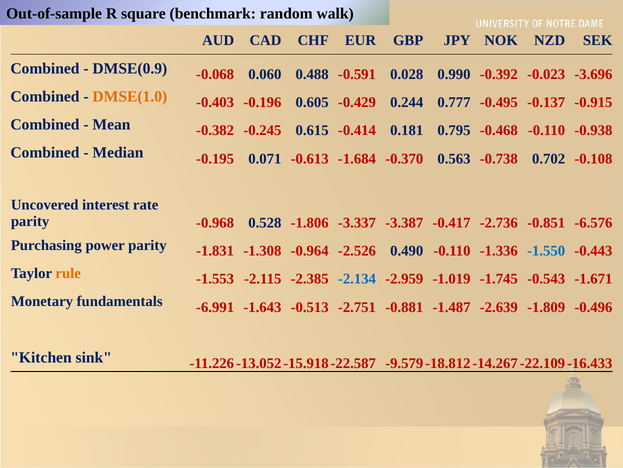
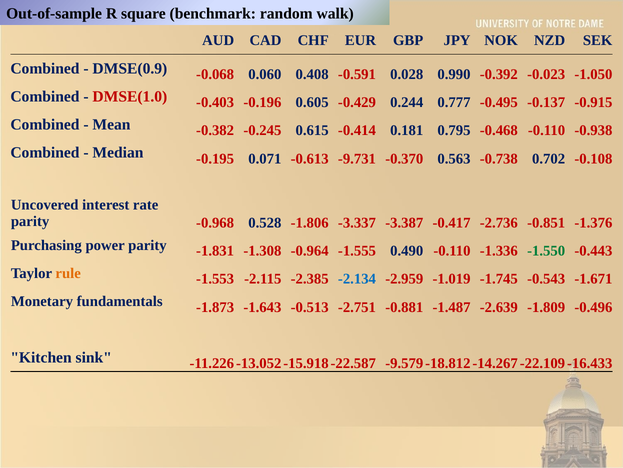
0.488: 0.488 -> 0.408 (312, 74)
-3.696: -3.696 -> -1.050 (593, 74)
DMSE(1.0 colour: orange -> red (130, 96)
-1.684: -1.684 -> -9.731 (357, 158)
-6.576: -6.576 -> -1.376 (593, 222)
-2.526: -2.526 -> -1.555 (357, 250)
-1.550 colour: blue -> green (546, 250)
-6.991: -6.991 -> -1.873 (215, 307)
